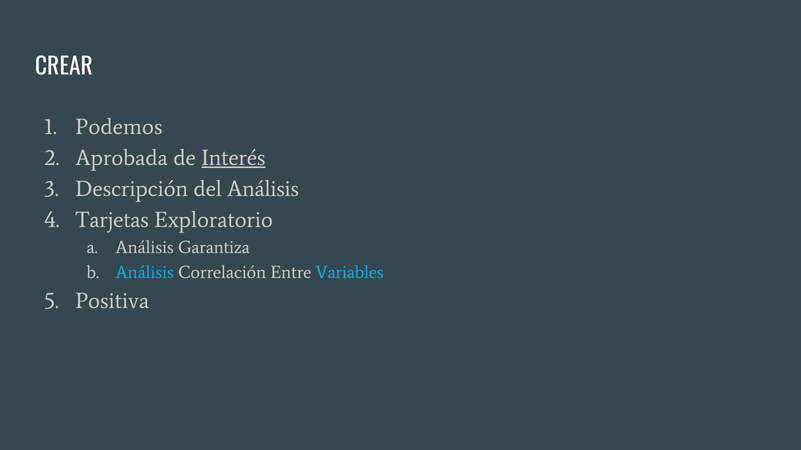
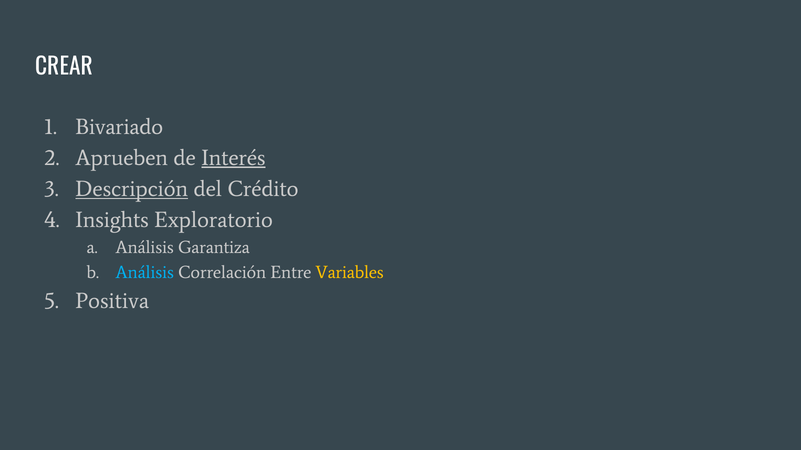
Podemos: Podemos -> Bivariado (119, 127)
Aprobada: Aprobada -> Aprueben (122, 158)
Descripción underline: none -> present (132, 189)
del Análisis: Análisis -> Crédito (263, 189)
Tarjetas: Tarjetas -> Insights (112, 220)
Variables colour: light blue -> yellow (350, 273)
